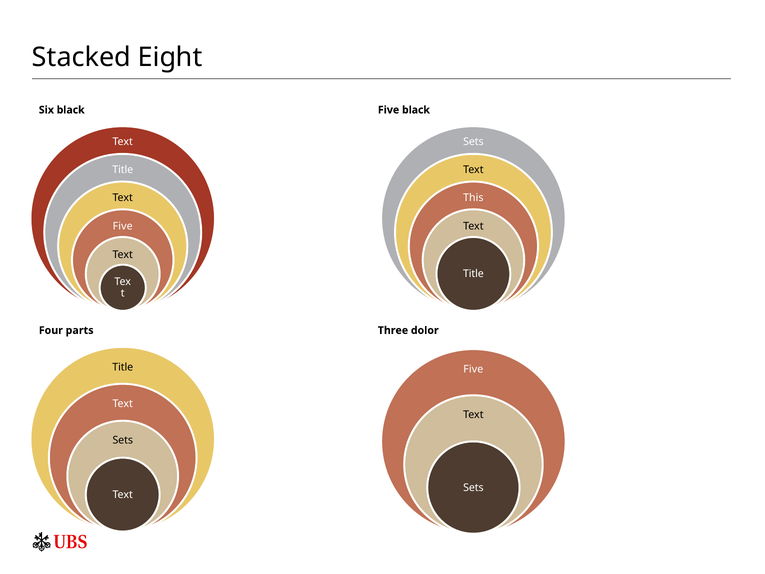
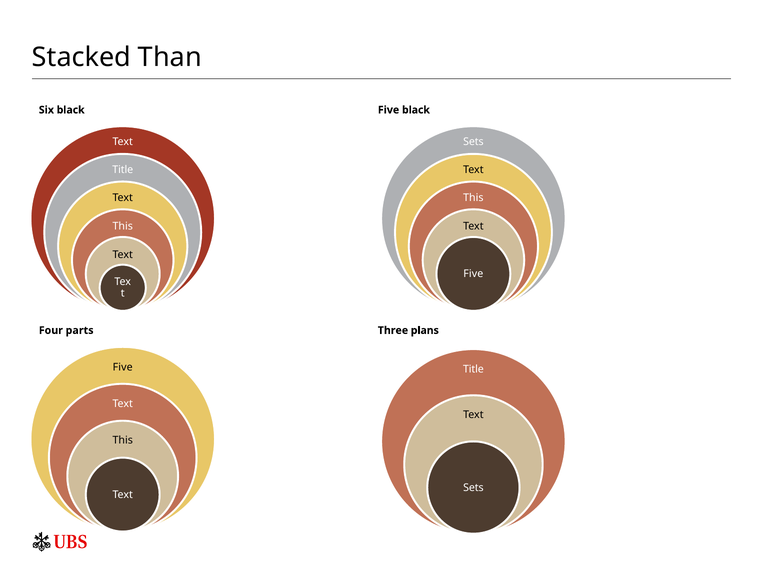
Eight: Eight -> Than (170, 57)
Five: Five -> This (123, 226)
Title: Title -> Five (473, 274)
dolor: dolor -> plans (425, 330)
Title: Title -> Five (123, 367)
Five: Five -> Title (473, 369)
Sets: Sets -> This (123, 440)
